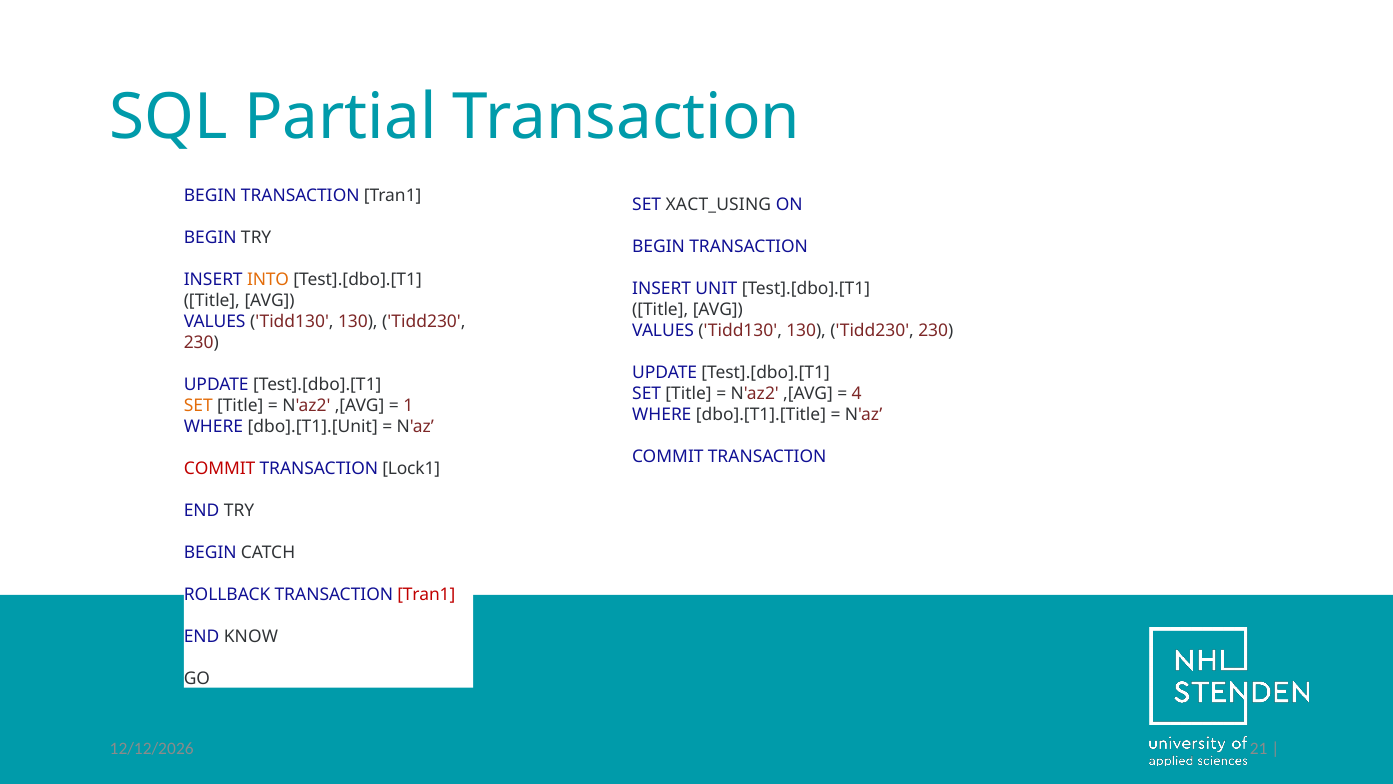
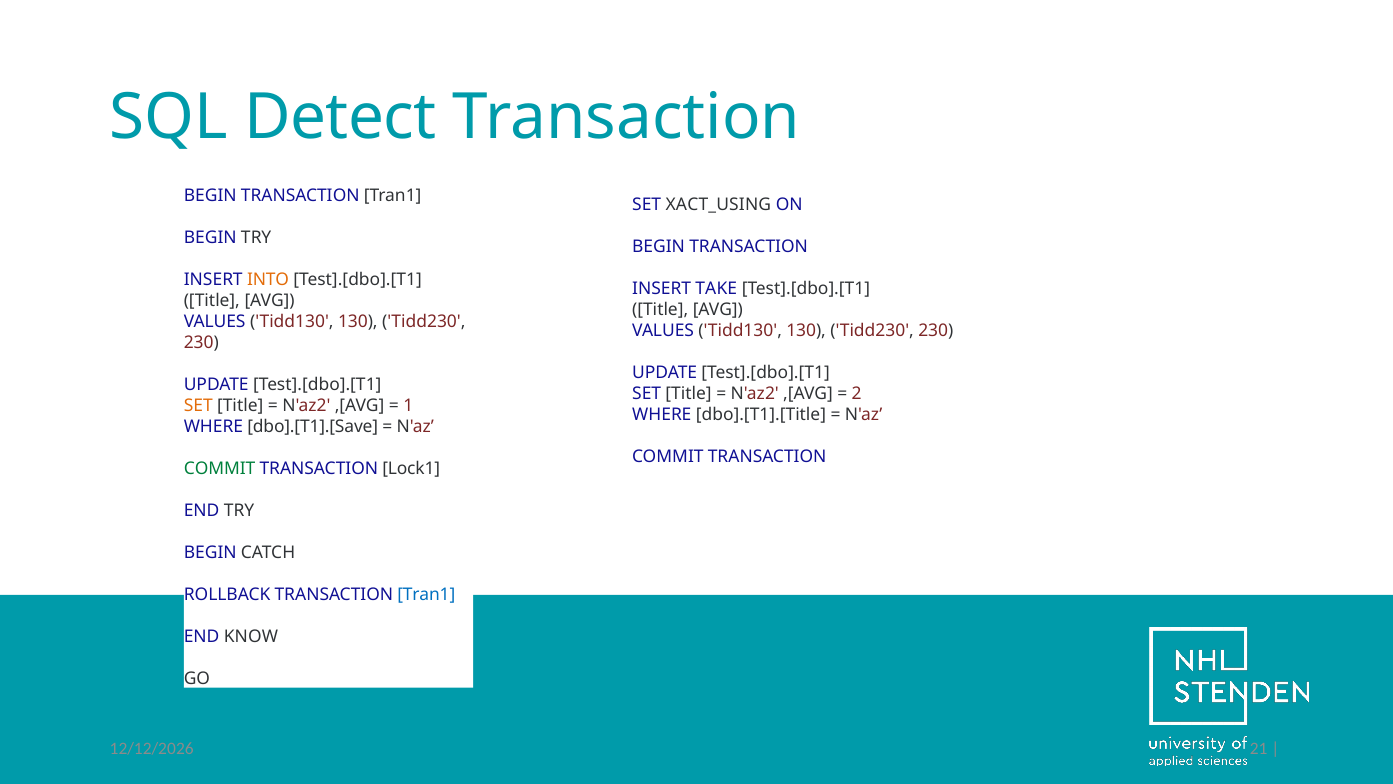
Partial: Partial -> Detect (341, 117)
UNIT: UNIT -> TAKE (716, 289)
4: 4 -> 2 (857, 394)
dbo].[T1].[Unit: dbo].[T1].[Unit -> dbo].[T1].[Save (313, 427)
COMMIT colour: red -> green (220, 468)
Tran1 colour: red -> blue (426, 594)
